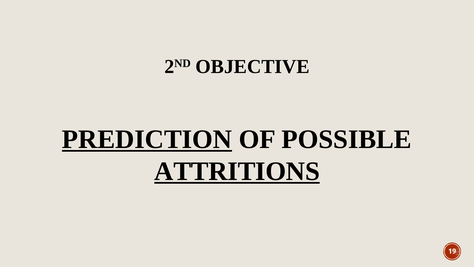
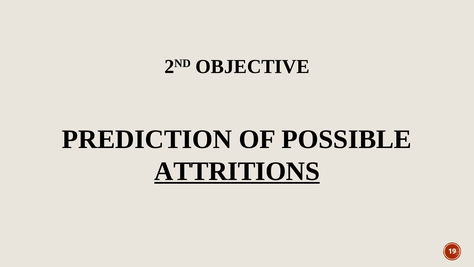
PREDICTION underline: present -> none (147, 139)
